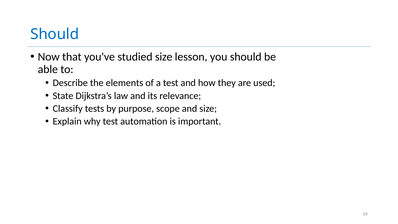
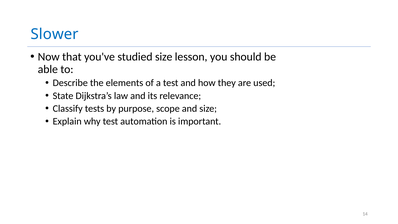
Should: Should -> Slower (55, 34)
